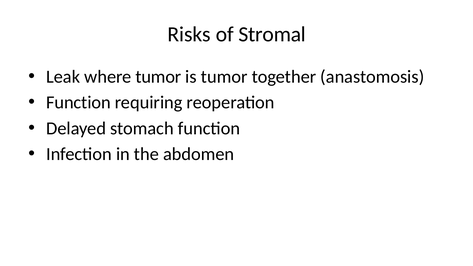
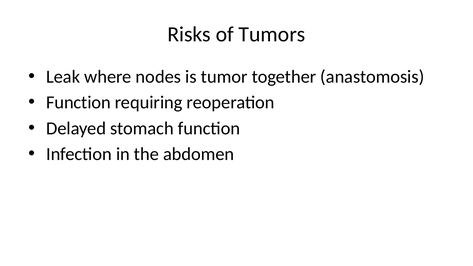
Stromal: Stromal -> Tumors (272, 34)
where tumor: tumor -> nodes (158, 77)
